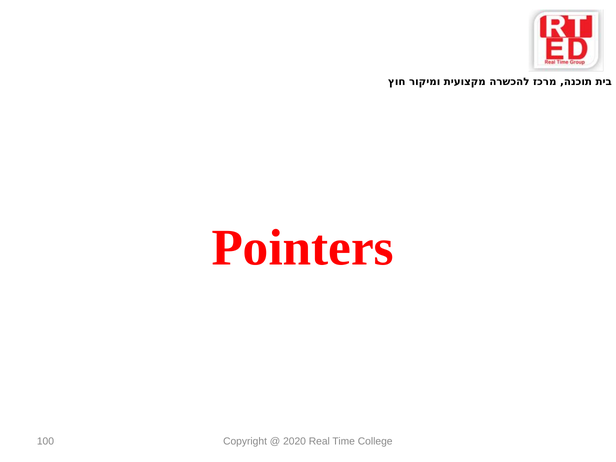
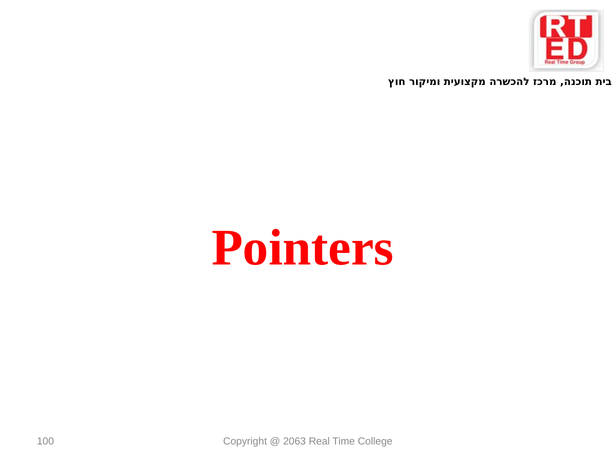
2020: 2020 -> 2063 (295, 441)
